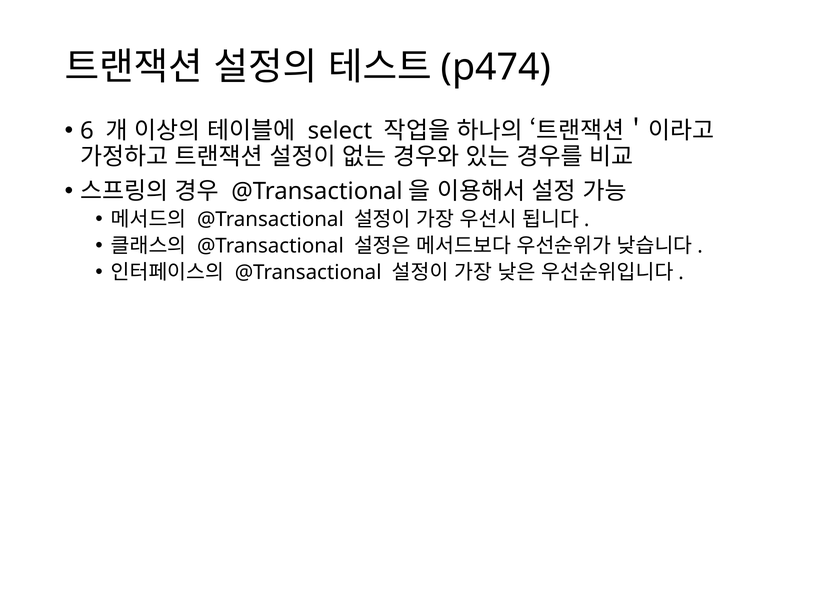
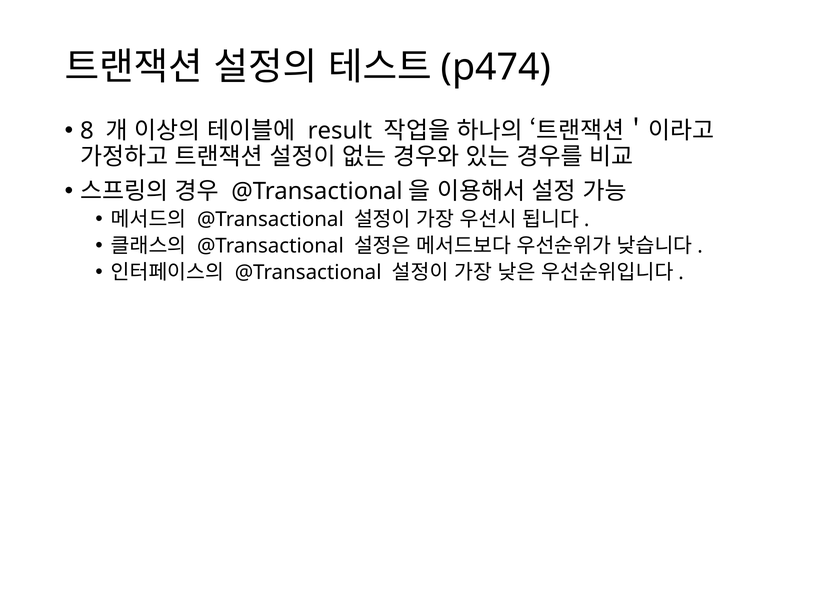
6: 6 -> 8 (87, 131)
select: select -> result (340, 131)
